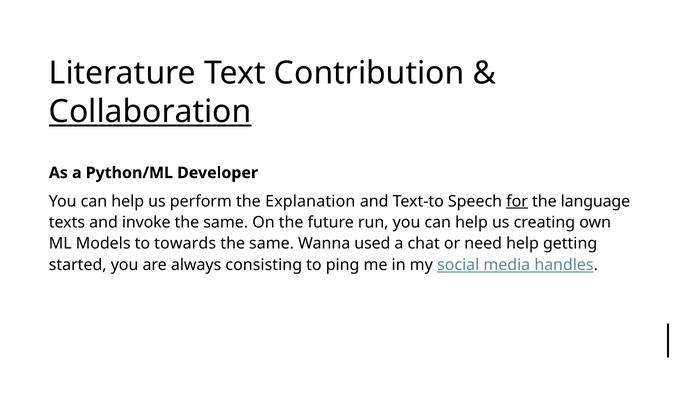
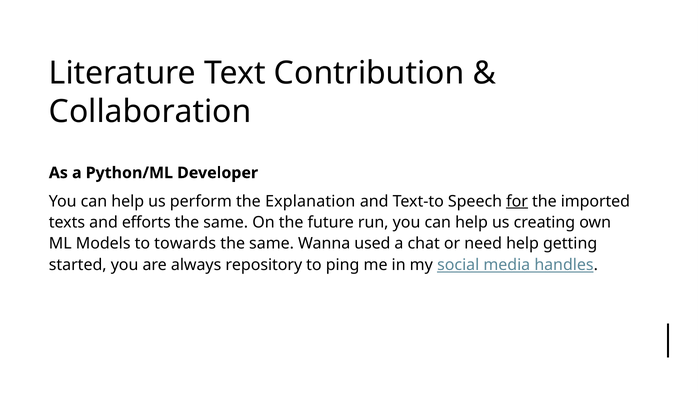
Collaboration underline: present -> none (150, 112)
language: language -> imported (595, 201)
invoke: invoke -> efforts (146, 222)
consisting: consisting -> repository (264, 265)
